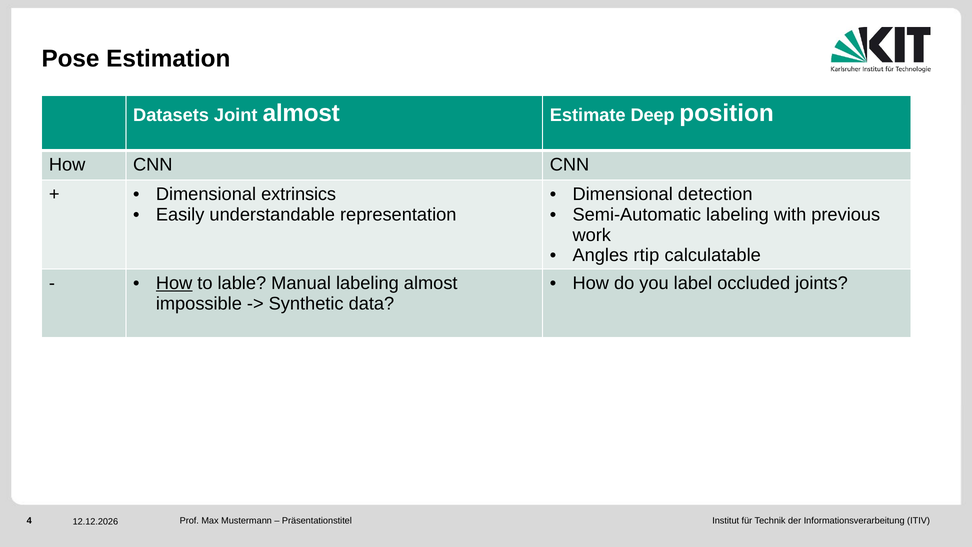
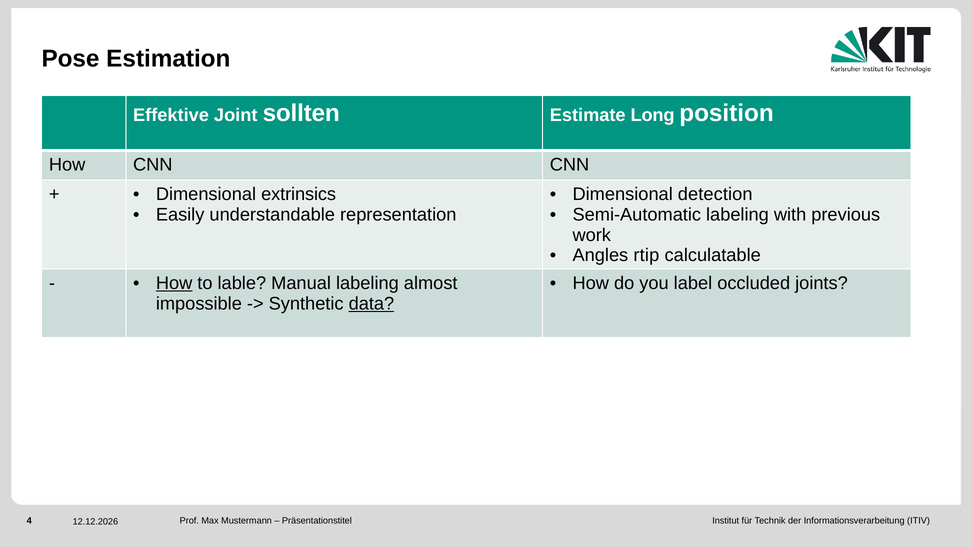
Datasets: Datasets -> Effektive (171, 115)
Joint almost: almost -> sollten (301, 113)
Deep: Deep -> Long (653, 115)
data underline: none -> present (371, 303)
